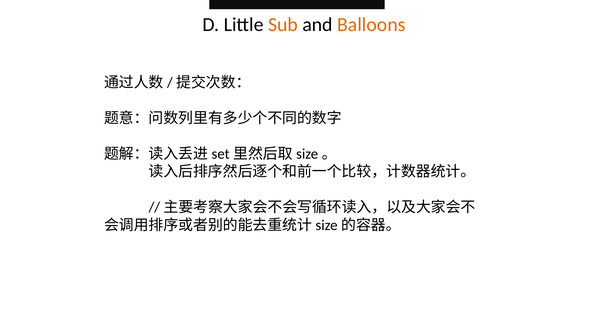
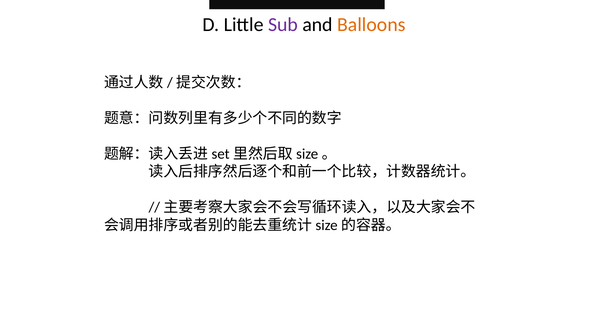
Sub colour: orange -> purple (283, 25)
